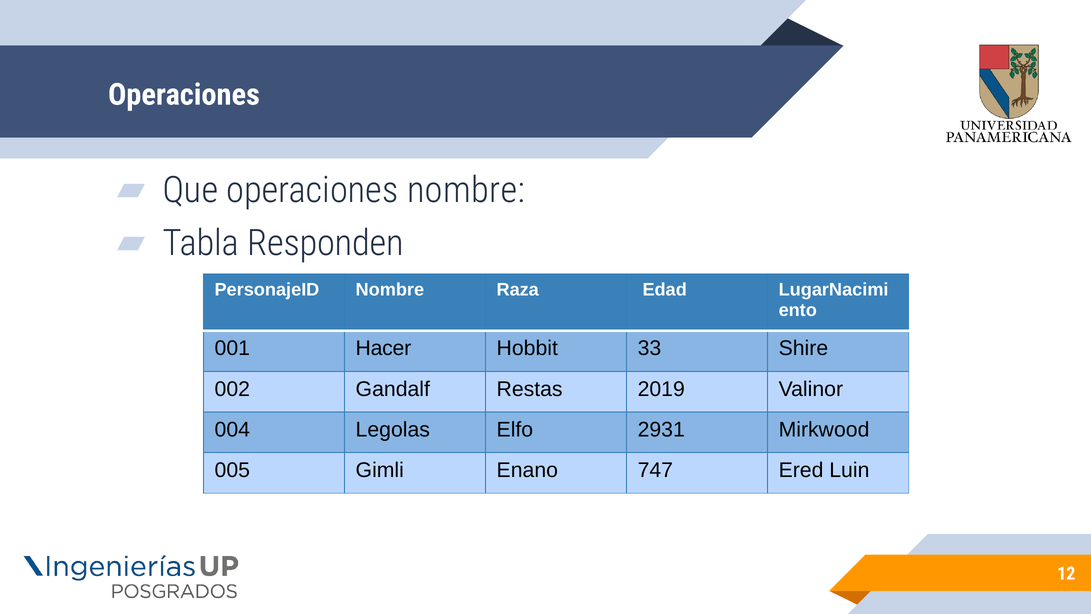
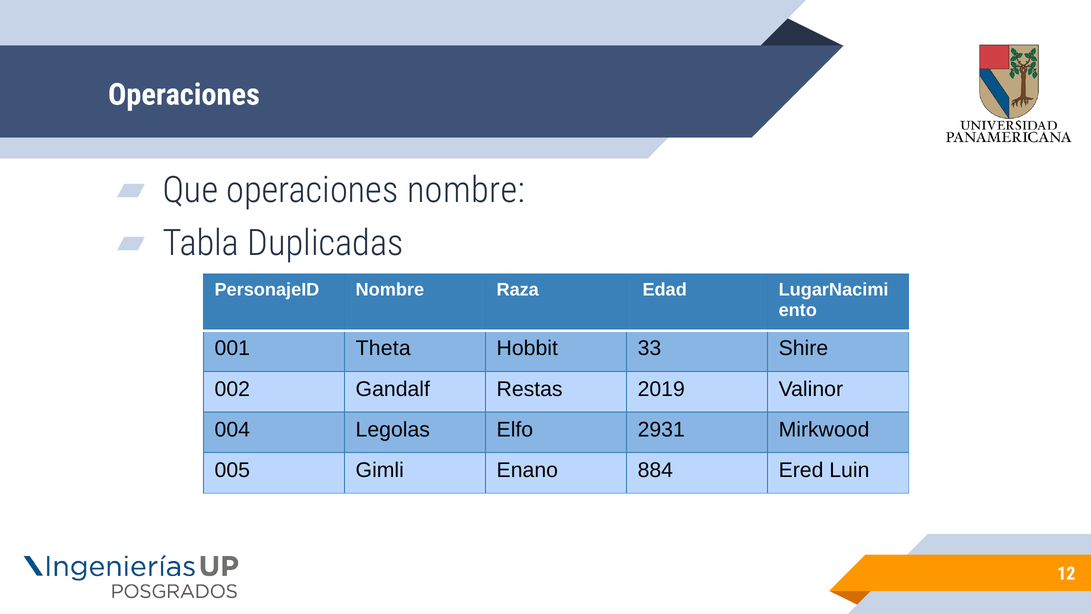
Responden: Responden -> Duplicadas (325, 243)
Hacer: Hacer -> Theta (383, 348)
747: 747 -> 884 (655, 470)
